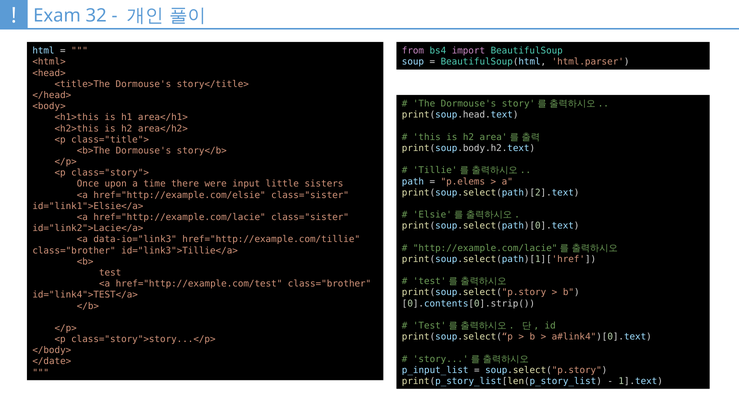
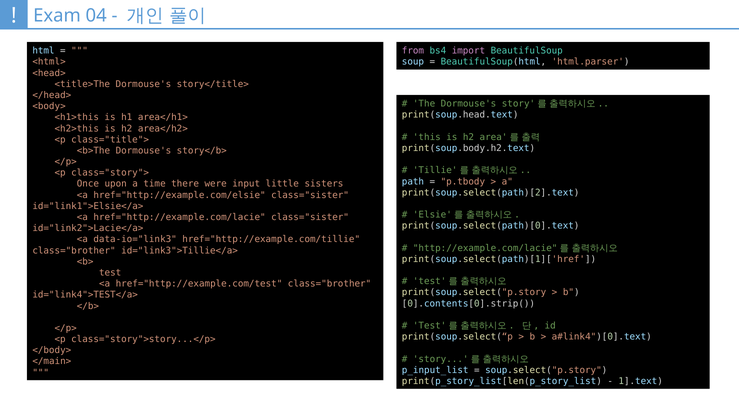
32: 32 -> 04 (96, 16)
p.elems: p.elems -> p.tbody (463, 181)
</date>: </date> -> </main> (52, 361)
